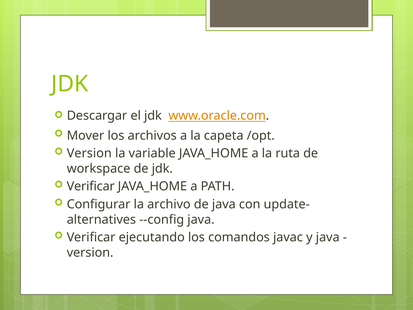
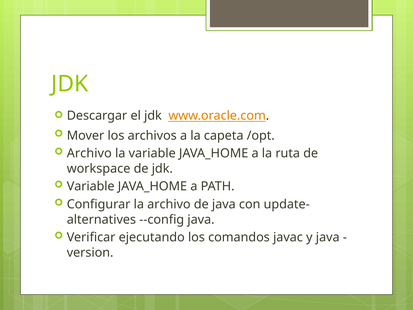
Version: Version -> Archivo (89, 153)
Verificar: Verificar -> Variable (91, 186)
